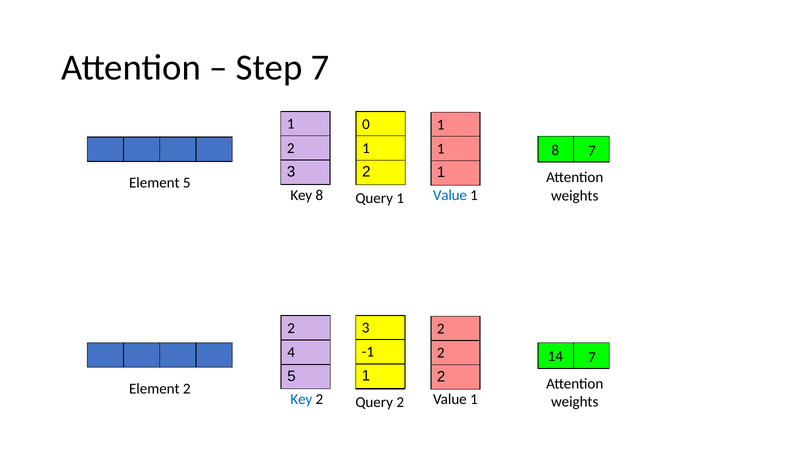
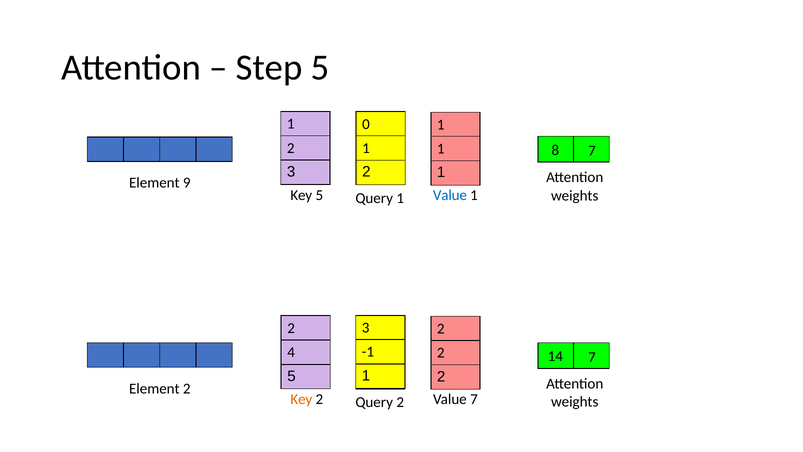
Step 7: 7 -> 5 (320, 68)
Element 5: 5 -> 9 (187, 183)
Key 8: 8 -> 5 (319, 195)
Key colour: blue -> orange (301, 399)
1: 1 -> 7 (474, 399)
